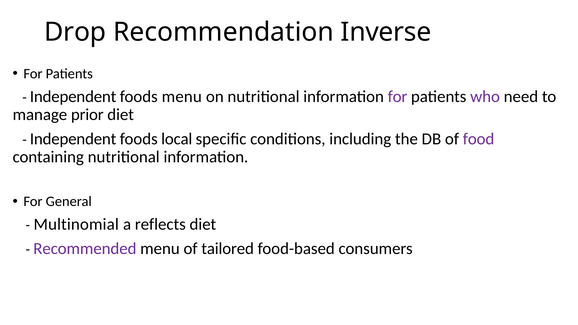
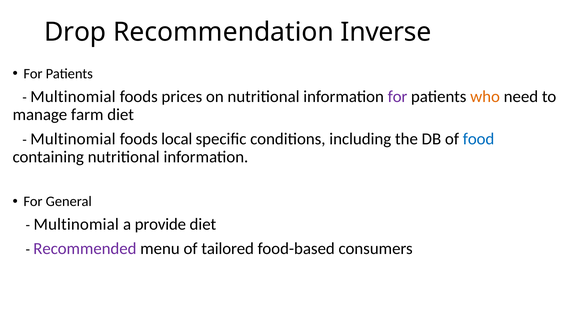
Independent: Independent -> Multinomial (73, 96)
foods menu: menu -> prices (182, 96)
who colour: purple -> orange (485, 96)
prior: prior -> farm (87, 115)
Independent: Independent -> Multinomial (73, 139)
food colour: purple -> blue (479, 139)
reflects: reflects -> provide (160, 224)
